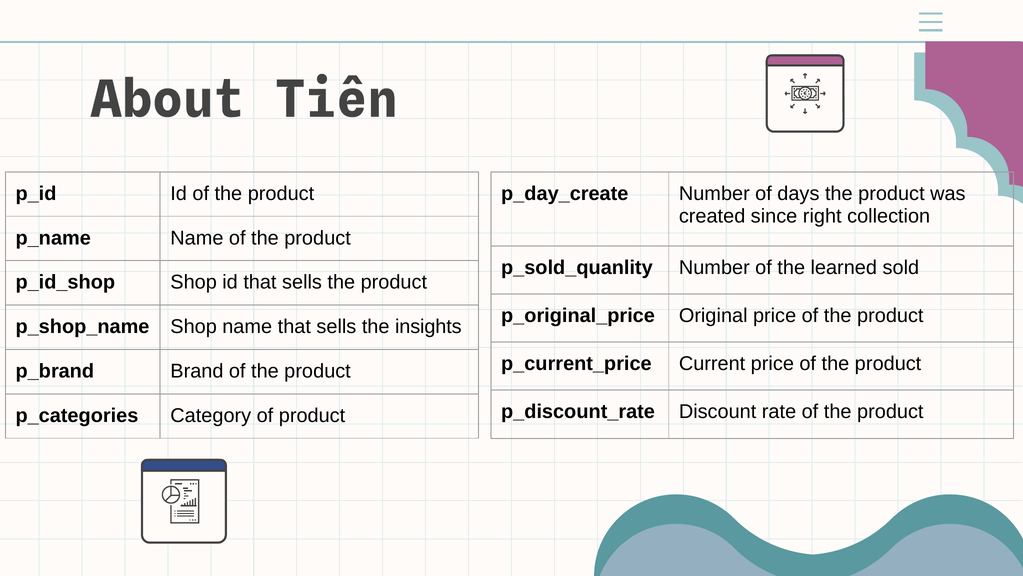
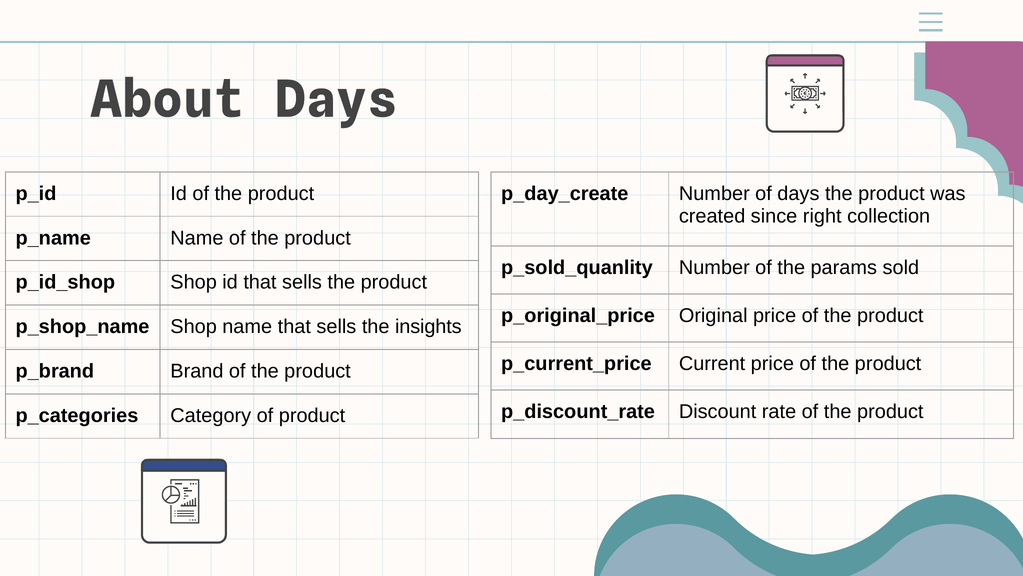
About Tiến: Tiến -> Days (336, 100)
learned: learned -> params (844, 267)
